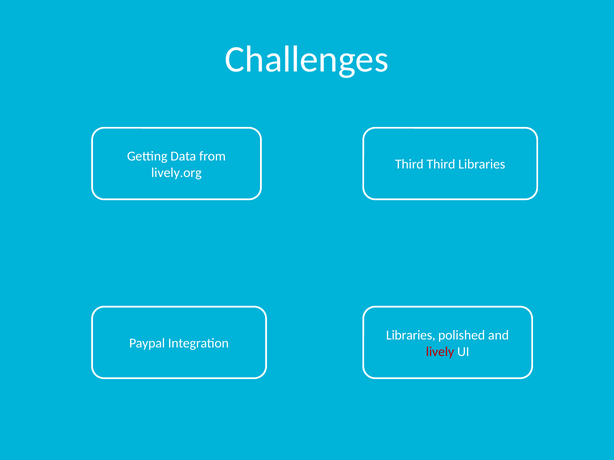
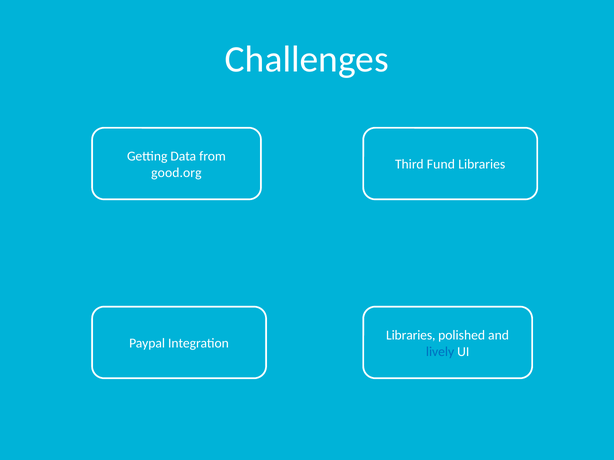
Third Third: Third -> Fund (441, 165)
lively.org: lively.org -> good.org (176, 173)
lively colour: red -> blue (440, 352)
